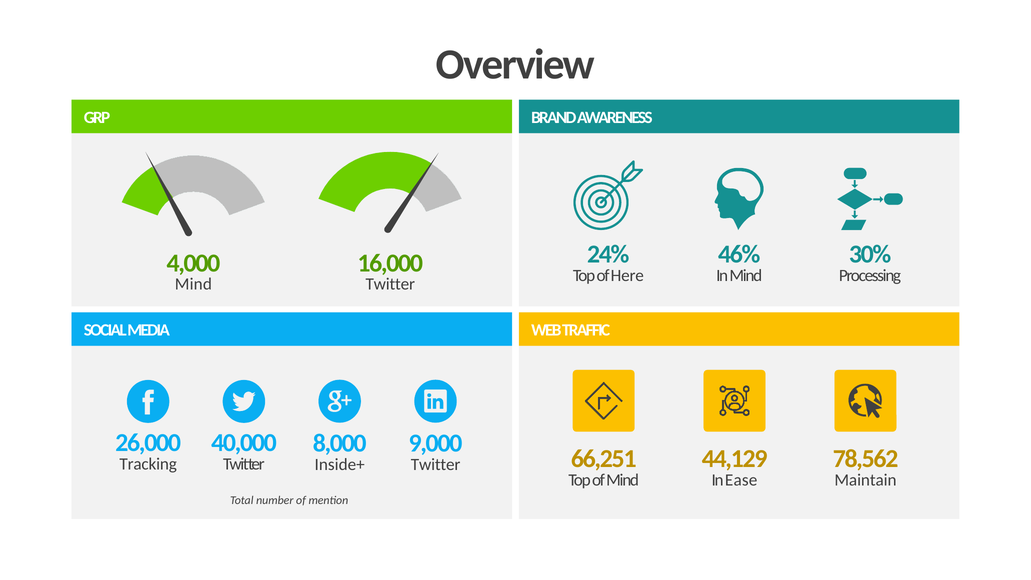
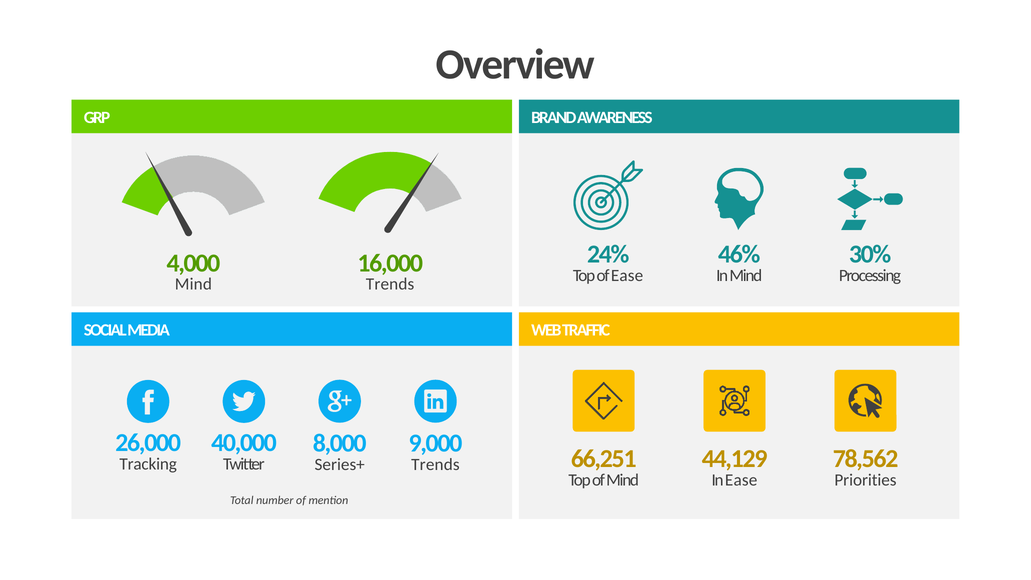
of Here: Here -> Ease (627, 275)
Twitter: Twitter -> Trends (390, 284)
Inside+: Inside+ -> Series+ (340, 464)
Twitter: Twitter -> Trends (435, 464)
Maintain: Maintain -> Priorities (865, 480)
